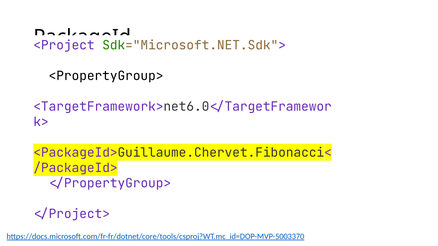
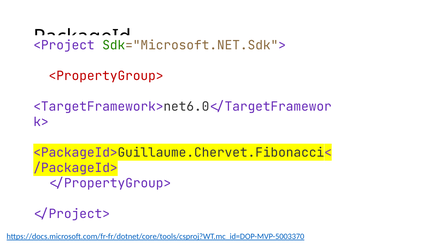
<PropertyGroup> colour: black -> red (106, 76)
